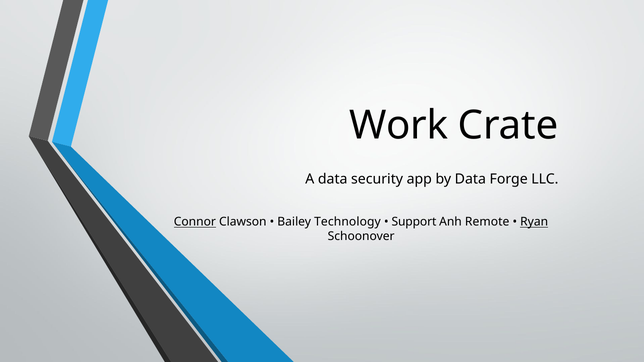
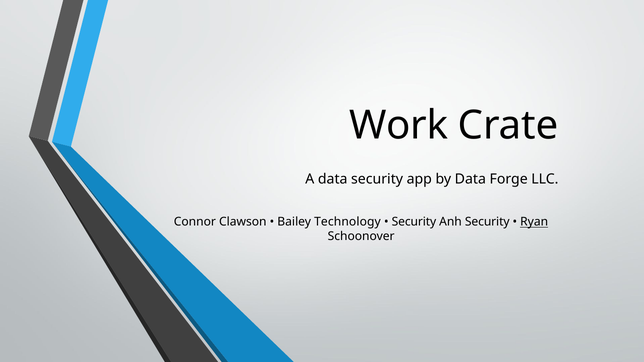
Connor underline: present -> none (195, 222)
Support: Support -> Security (414, 222)
Anh Remote: Remote -> Security (487, 222)
